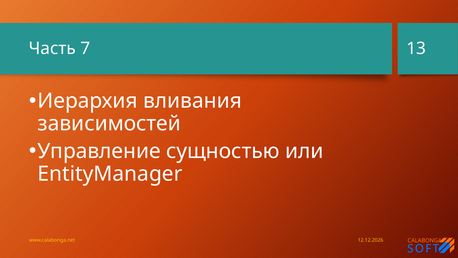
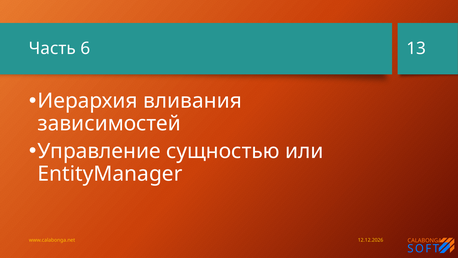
7: 7 -> 6 (85, 48)
